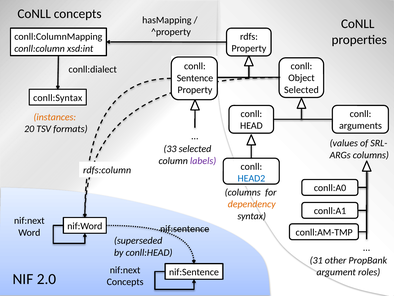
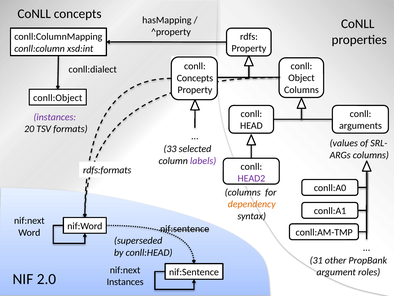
Sentence: Sentence -> Concepts (195, 78)
Selected: Selected -> Columns (301, 90)
conll:Syntax: conll:Syntax -> conll:Object (58, 98)
instances colour: orange -> purple (55, 117)
rdfs:column: rdfs:column -> rdfs:formats (107, 170)
HEAD2 colour: blue -> purple (251, 178)
Concepts: Concepts -> Instances (125, 281)
